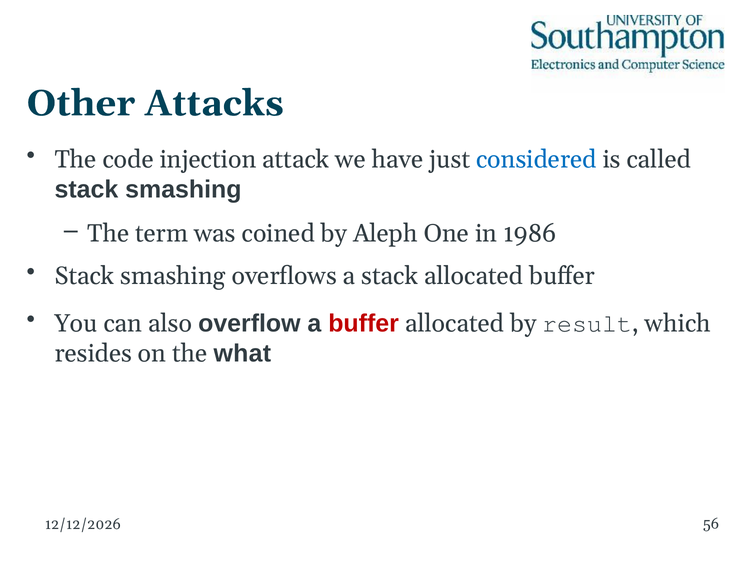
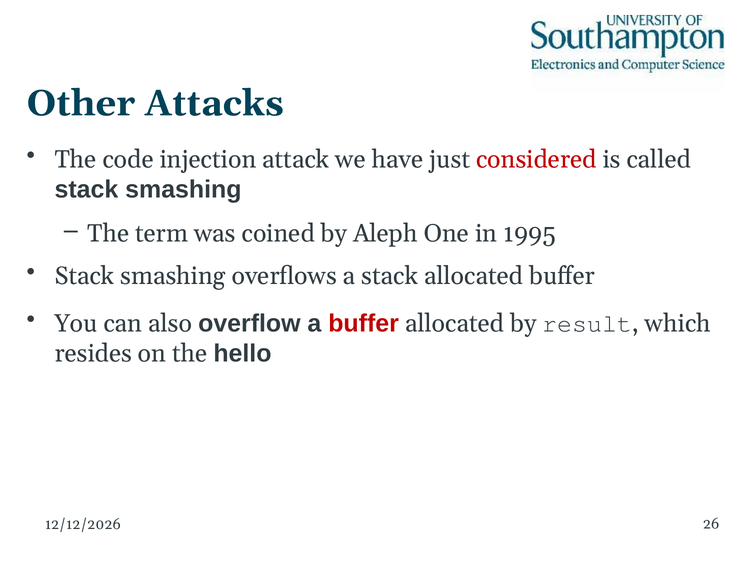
considered colour: blue -> red (536, 160)
1986: 1986 -> 1995 (529, 233)
what: what -> hello (242, 354)
56: 56 -> 26 (711, 524)
